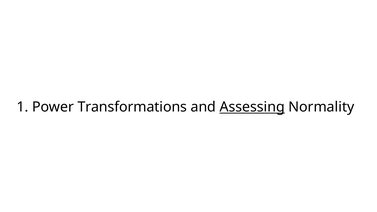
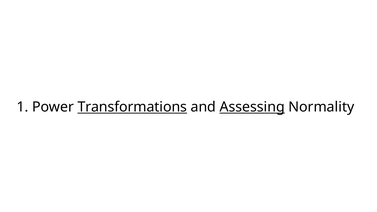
Transformations underline: none -> present (132, 107)
